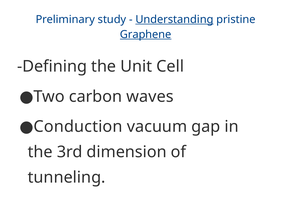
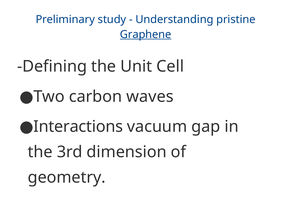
Understanding underline: present -> none (174, 19)
Conduction: Conduction -> Interactions (78, 127)
tunneling: tunneling -> geometry (67, 177)
